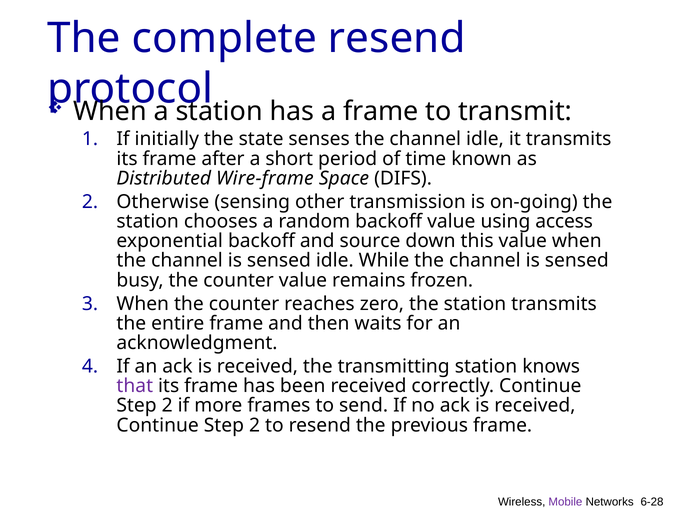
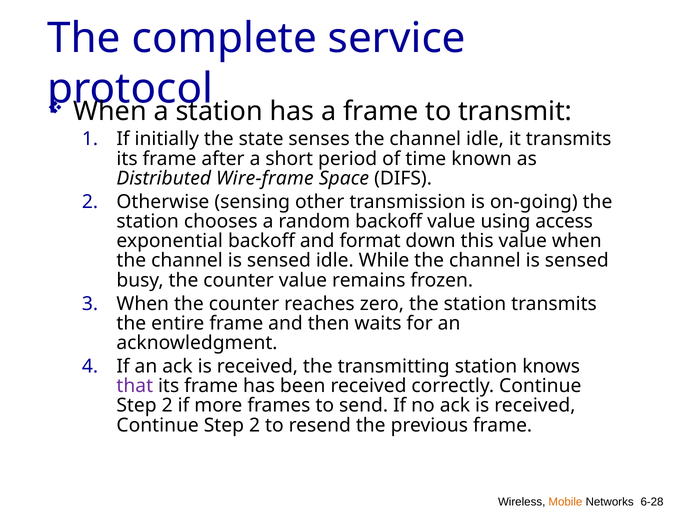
complete resend: resend -> service (397, 38)
source: source -> format (370, 241)
Mobile colour: purple -> orange (565, 502)
